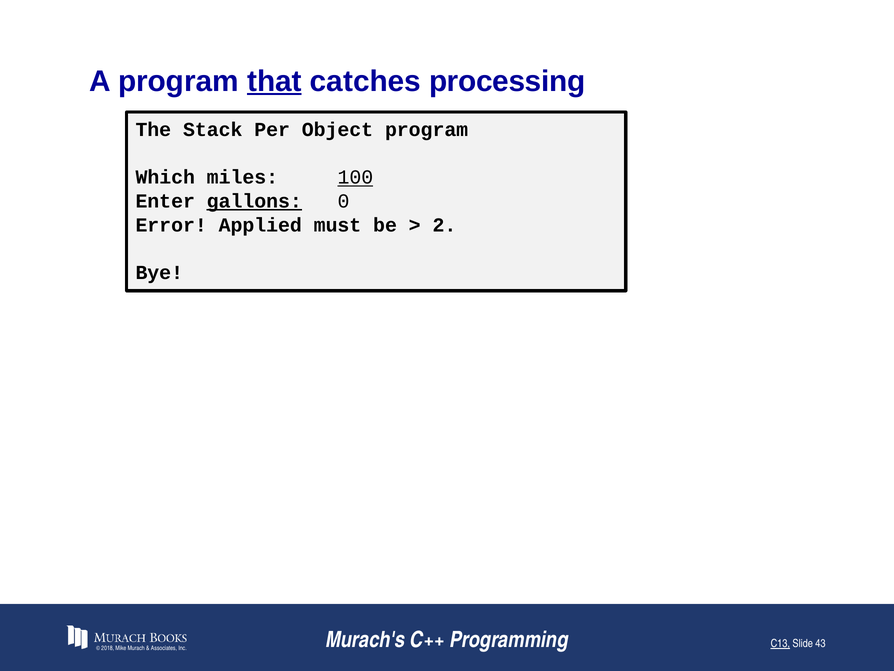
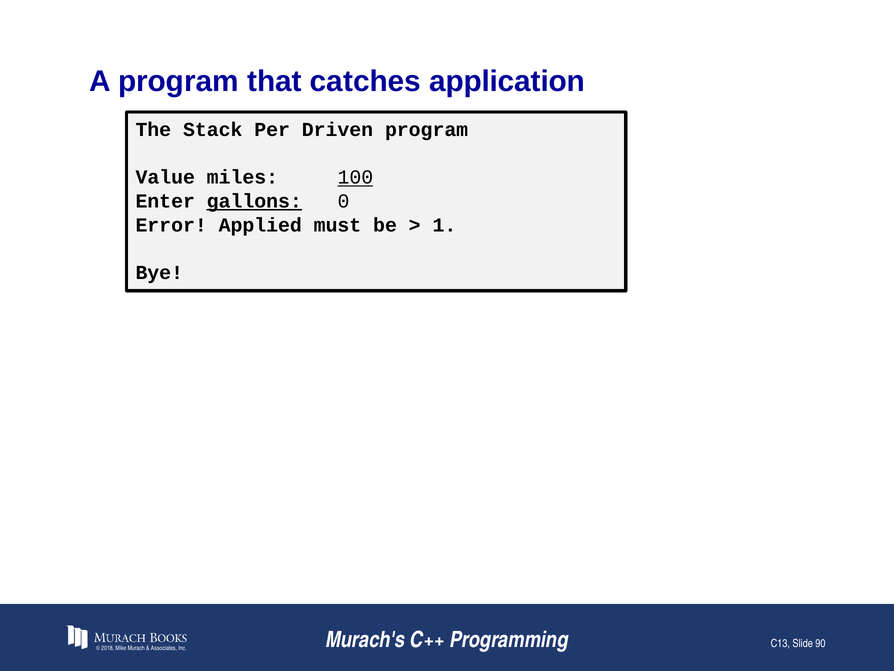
that underline: present -> none (274, 81)
processing: processing -> application (507, 81)
Object: Object -> Driven (338, 130)
Which: Which -> Value (165, 177)
2: 2 -> 1 (444, 225)
C13 underline: present -> none (780, 643)
43: 43 -> 90 (820, 643)
